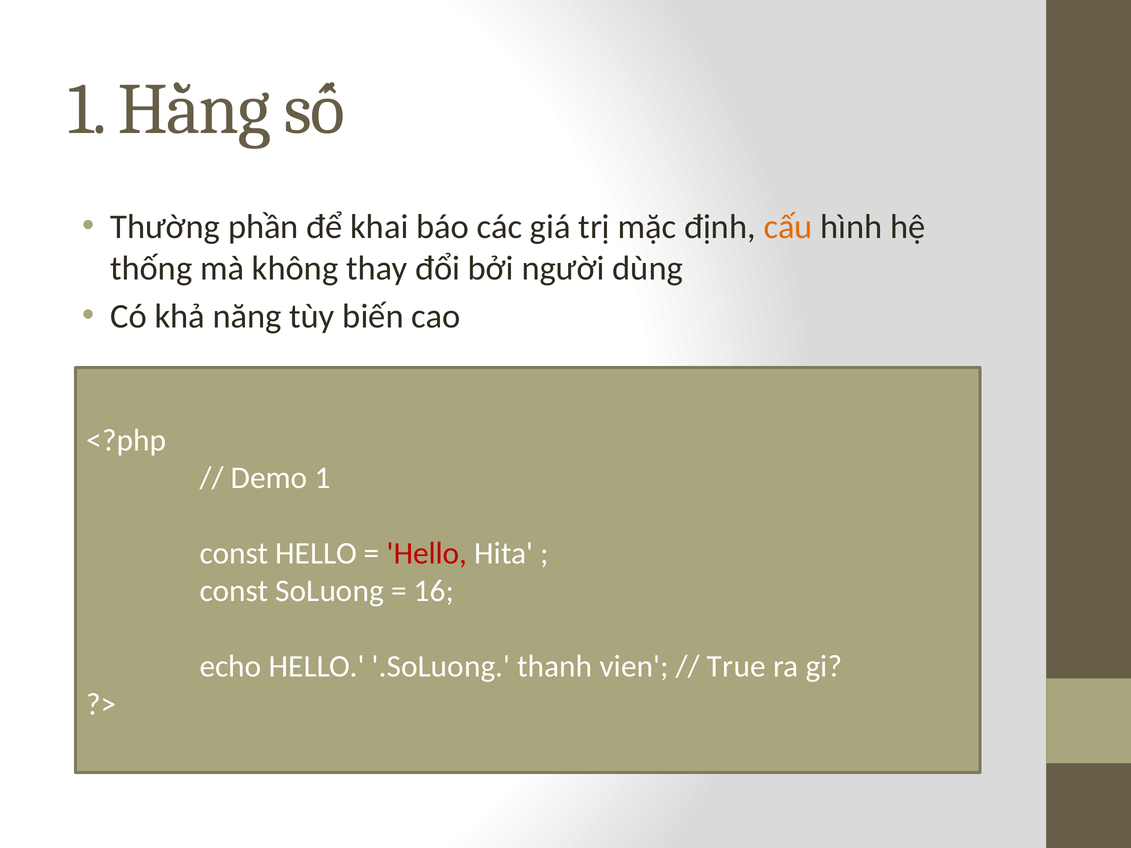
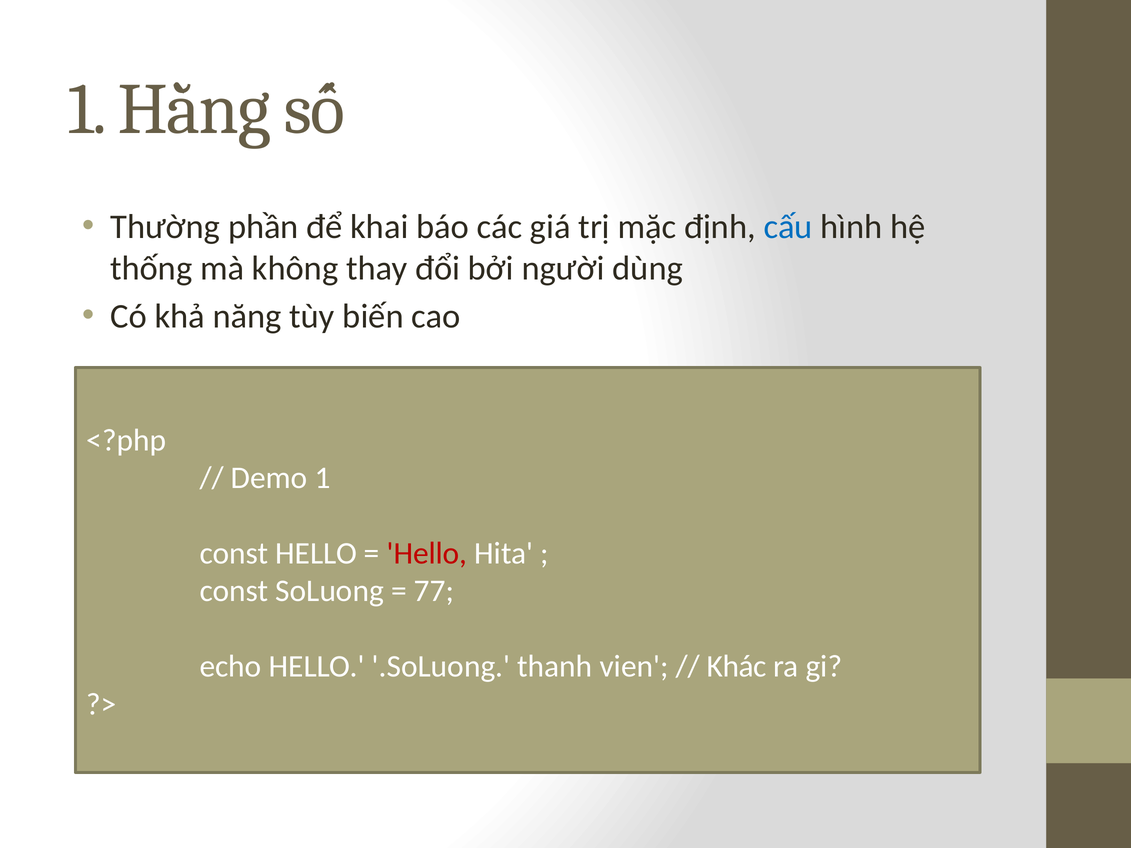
cấu colour: orange -> blue (788, 227)
16: 16 -> 77 (434, 591)
True: True -> Khác (737, 667)
